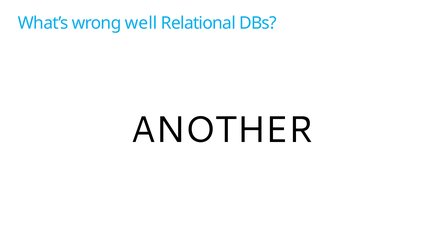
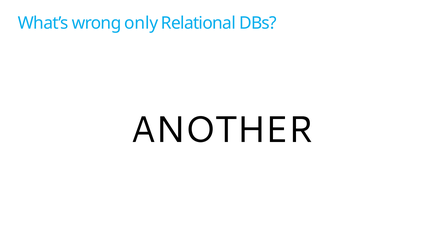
well: well -> only (141, 23)
